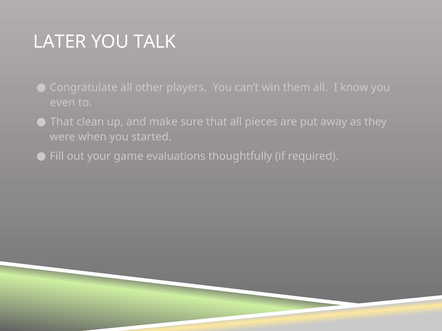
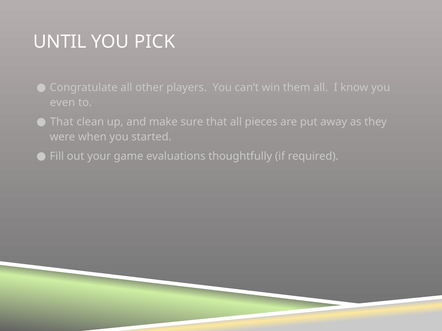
LATER: LATER -> UNTIL (60, 42)
TALK: TALK -> PICK (155, 42)
